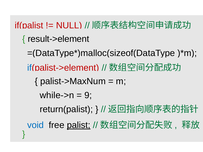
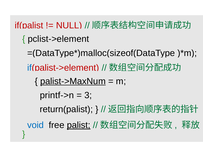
result->element: result->element -> pclist->element (58, 39)
palist->MaxNum underline: none -> present (73, 81)
while->n: while->n -> printf->n (57, 95)
9: 9 -> 3 (88, 95)
